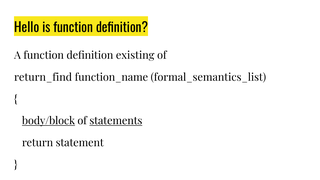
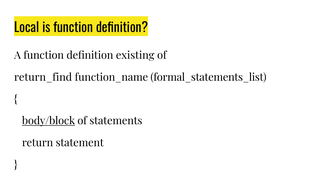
Hello: Hello -> Local (27, 28)
formal_semantics_list: formal_semantics_list -> formal_statements_list (208, 77)
statements underline: present -> none (116, 121)
